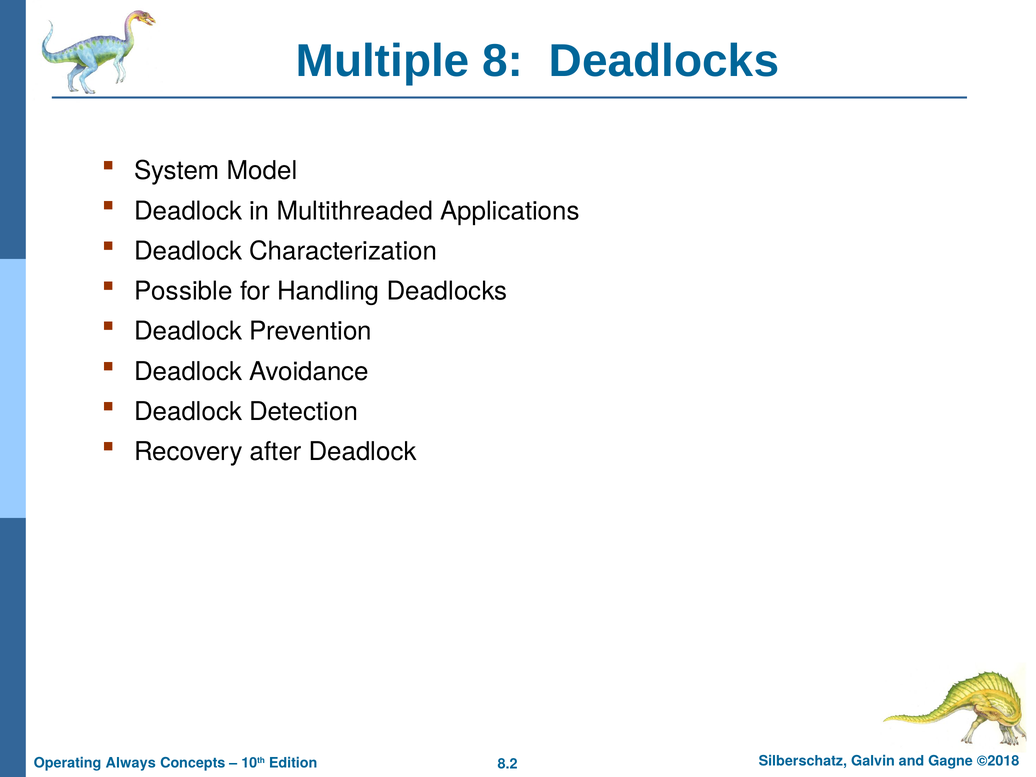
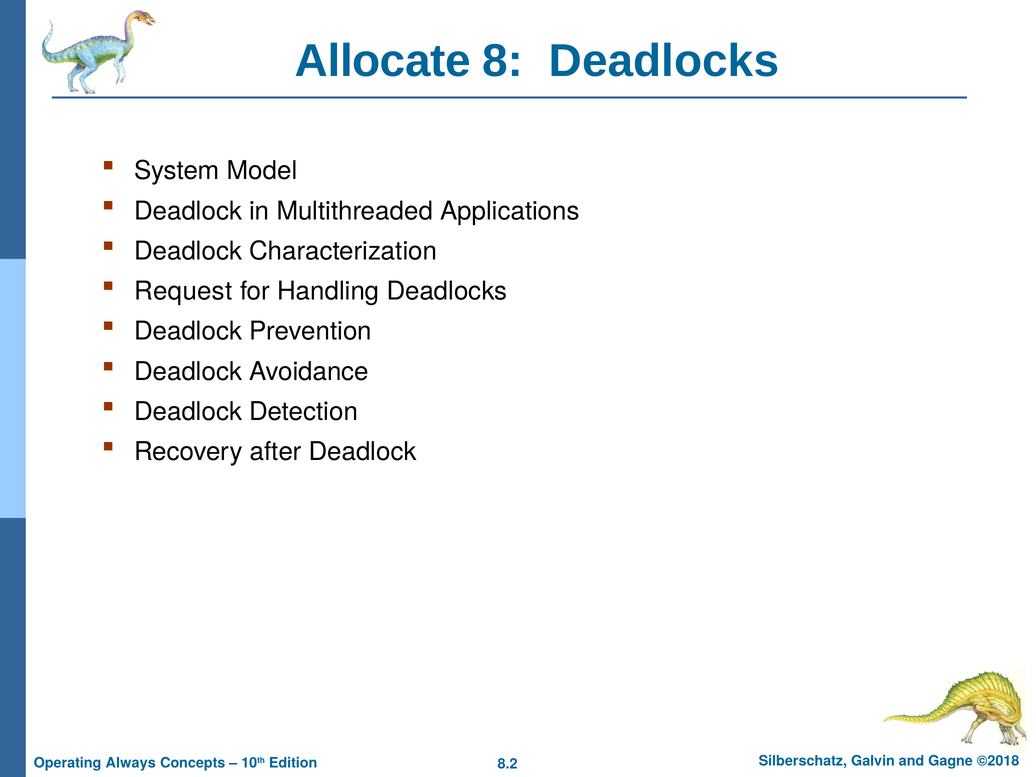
Multiple: Multiple -> Allocate (383, 61)
Possible: Possible -> Request (183, 291)
